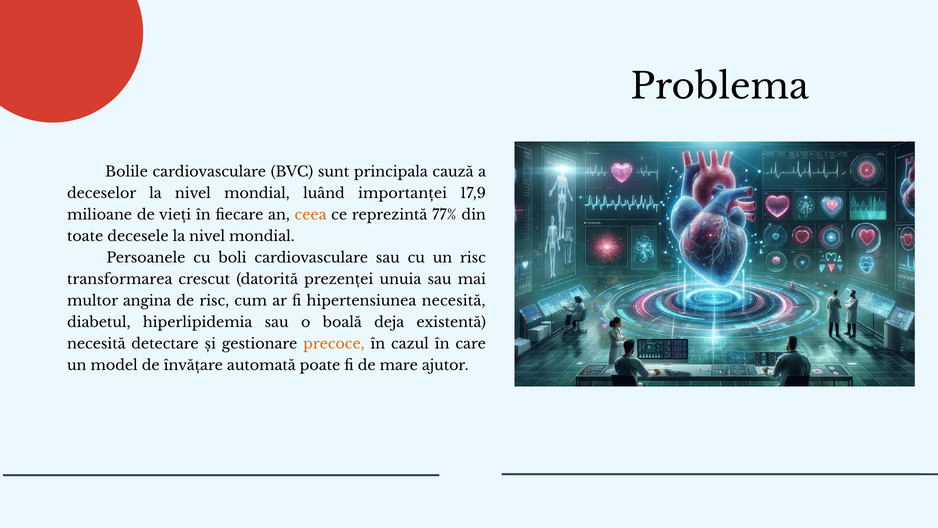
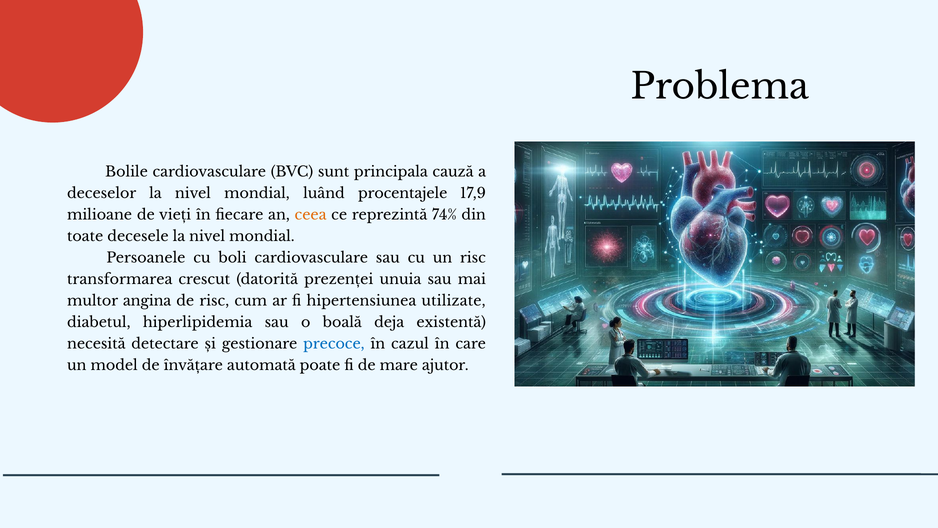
importanței: importanței -> procentajele (403, 193)
77%: 77% -> 74% (444, 215)
hipertensiunea necesită: necesită -> utilizate (454, 301)
precoce colour: orange -> blue (334, 344)
